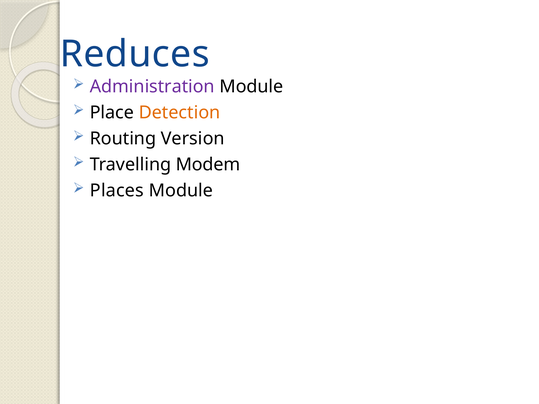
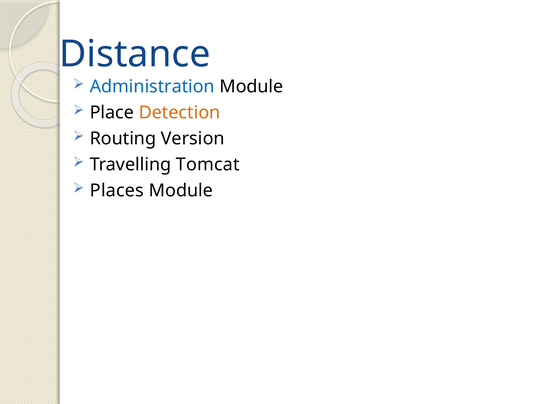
Reduces: Reduces -> Distance (135, 54)
Administration colour: purple -> blue (152, 87)
Modem: Modem -> Tomcat (208, 165)
